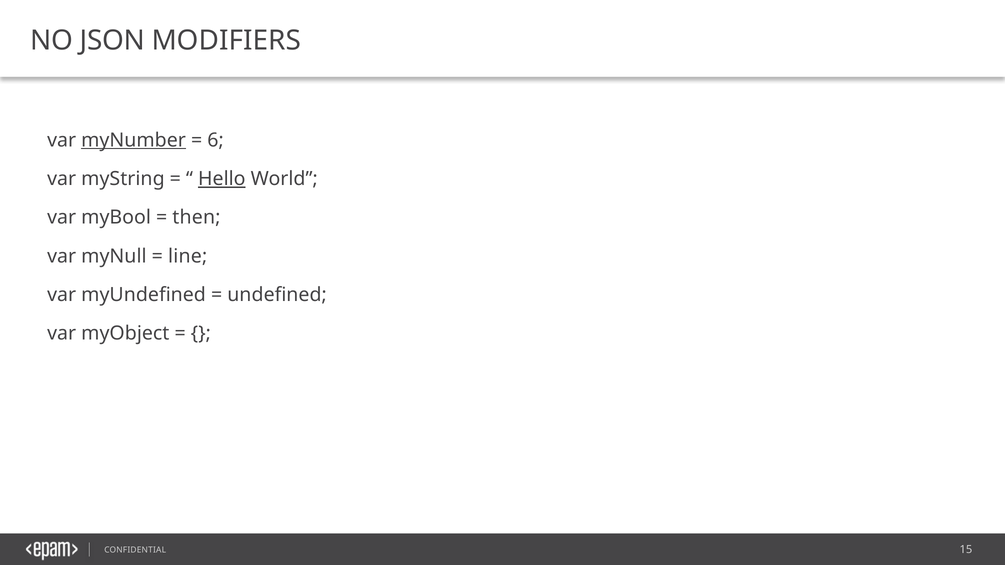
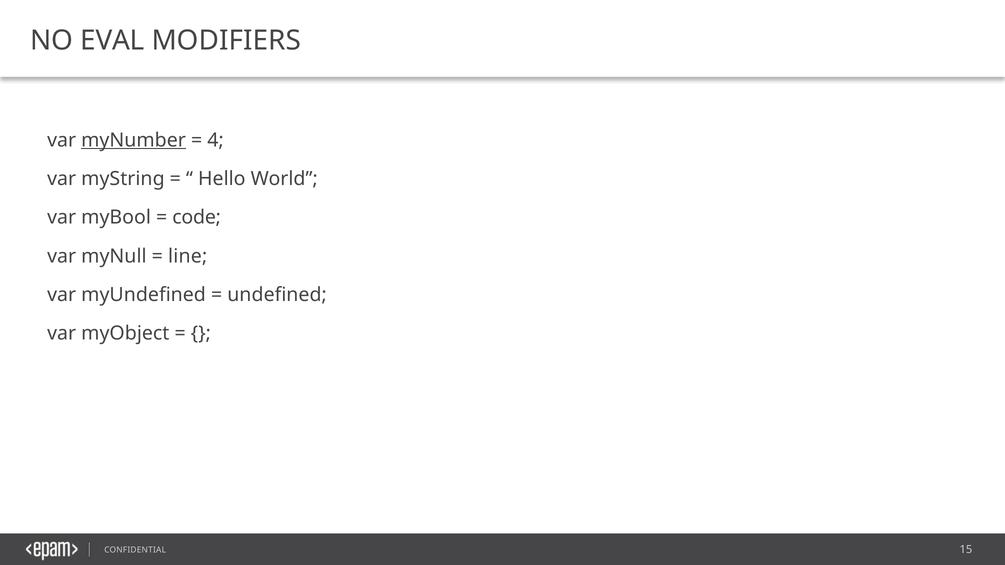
JSON: JSON -> EVAL (112, 40)
6: 6 -> 4 (216, 140)
Hello underline: present -> none (222, 179)
then: then -> code (197, 218)
